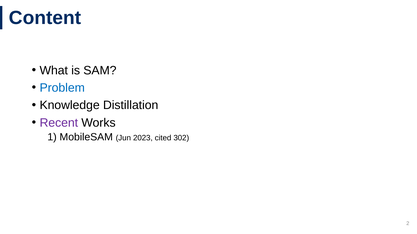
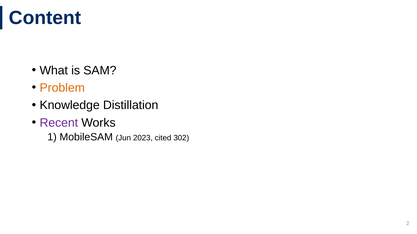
Problem colour: blue -> orange (62, 88)
